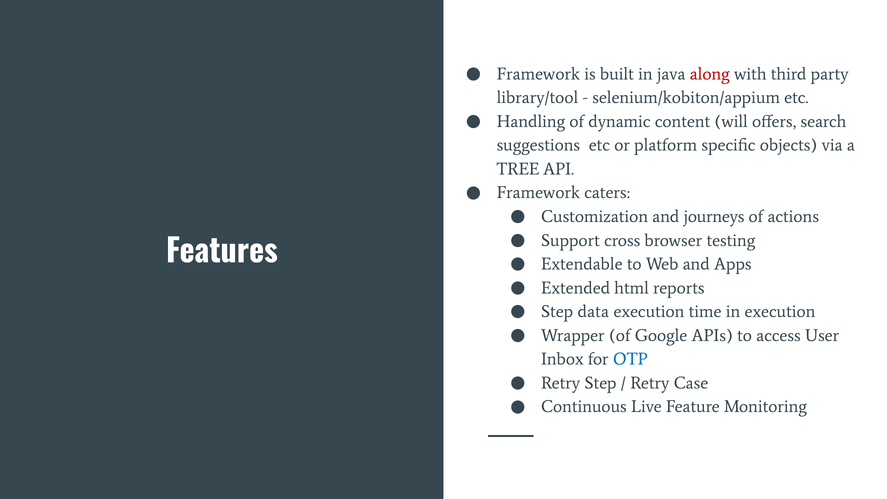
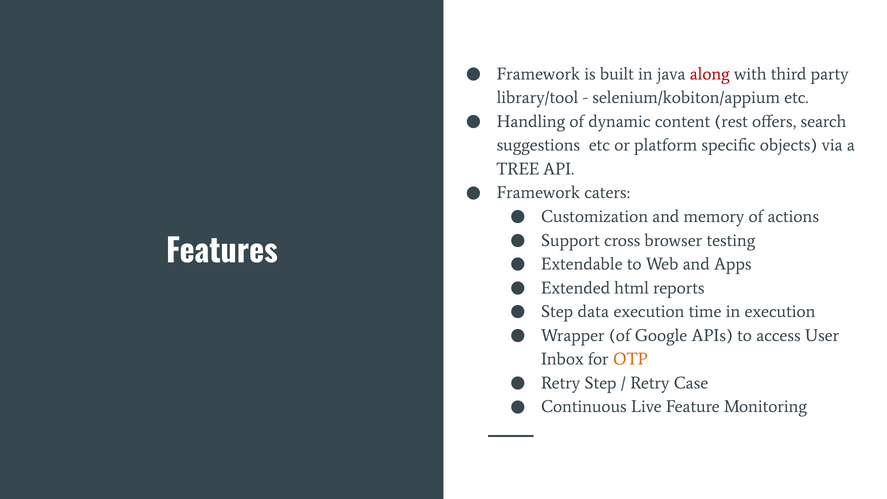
will: will -> rest (731, 121)
journeys: journeys -> memory (714, 217)
OTP colour: blue -> orange (630, 359)
